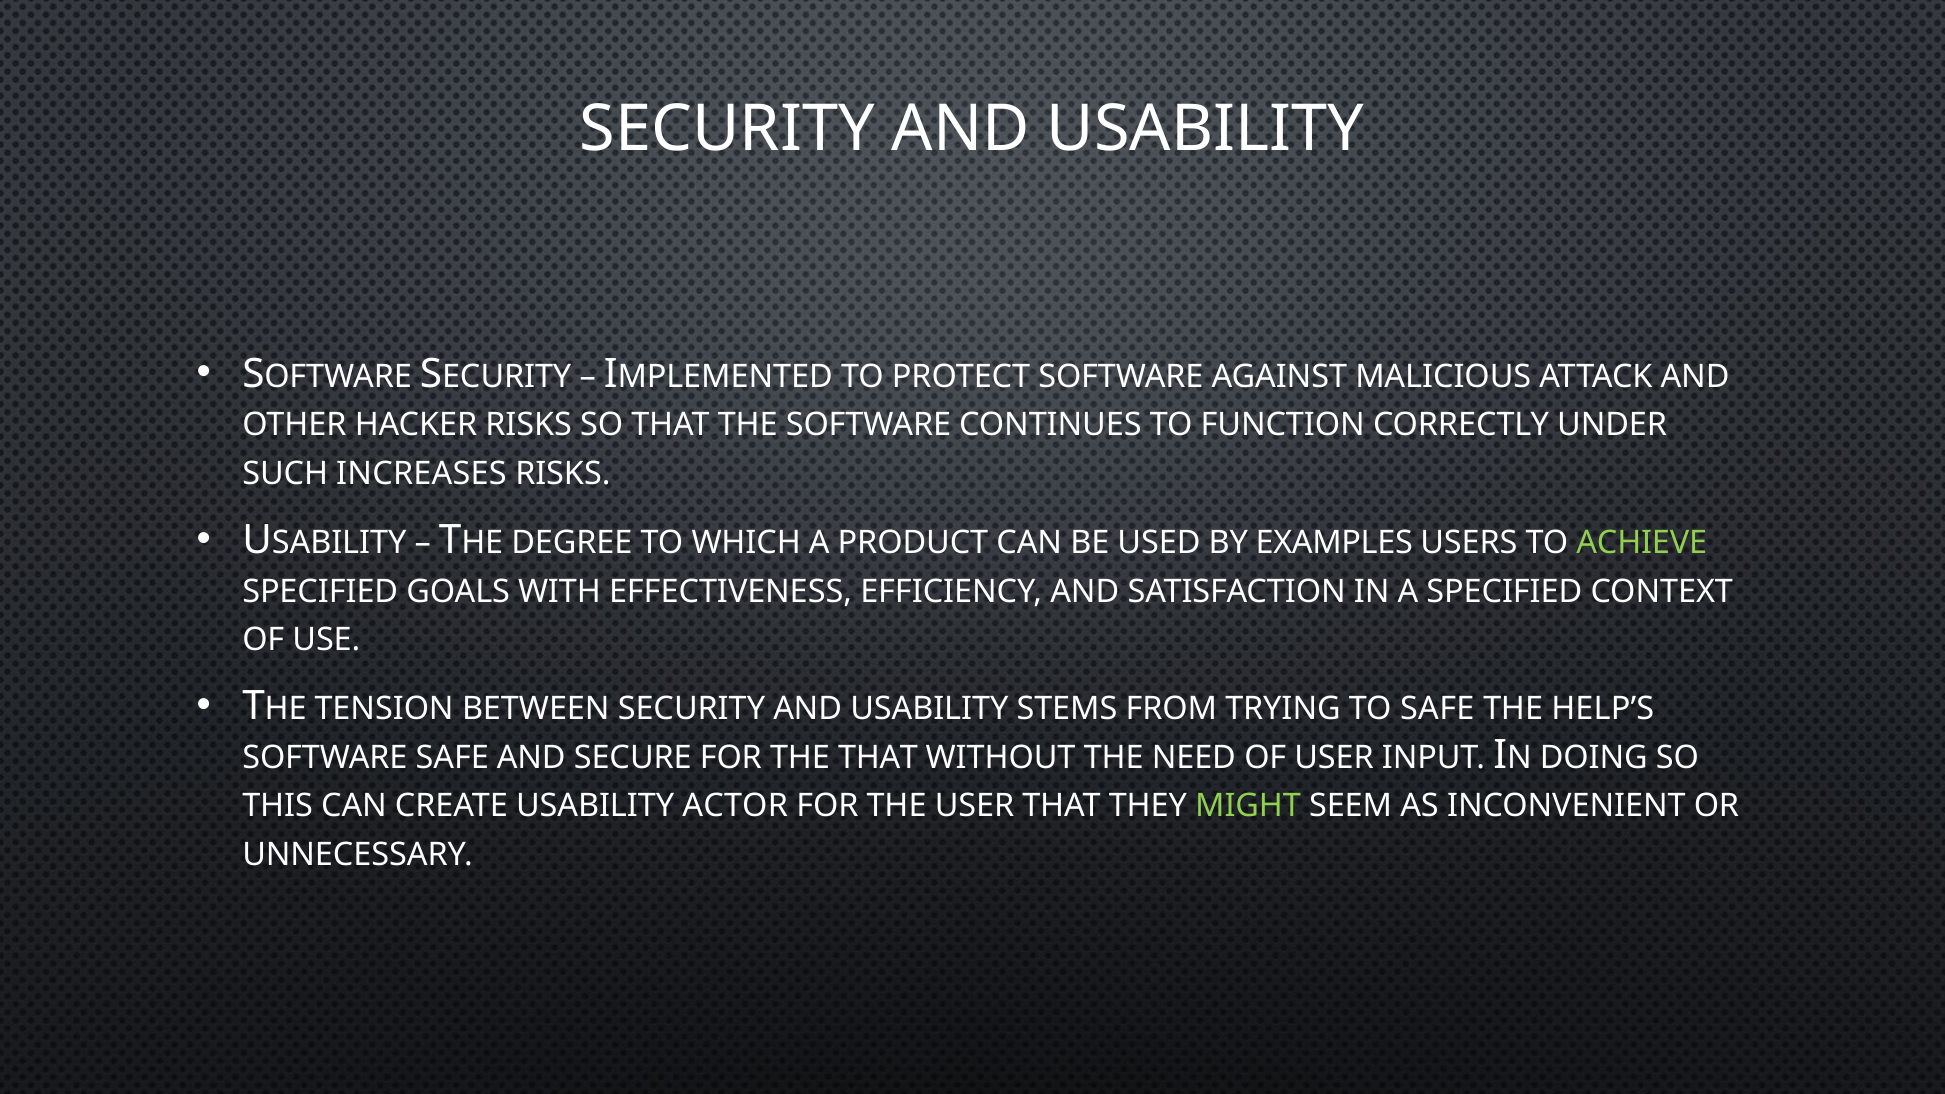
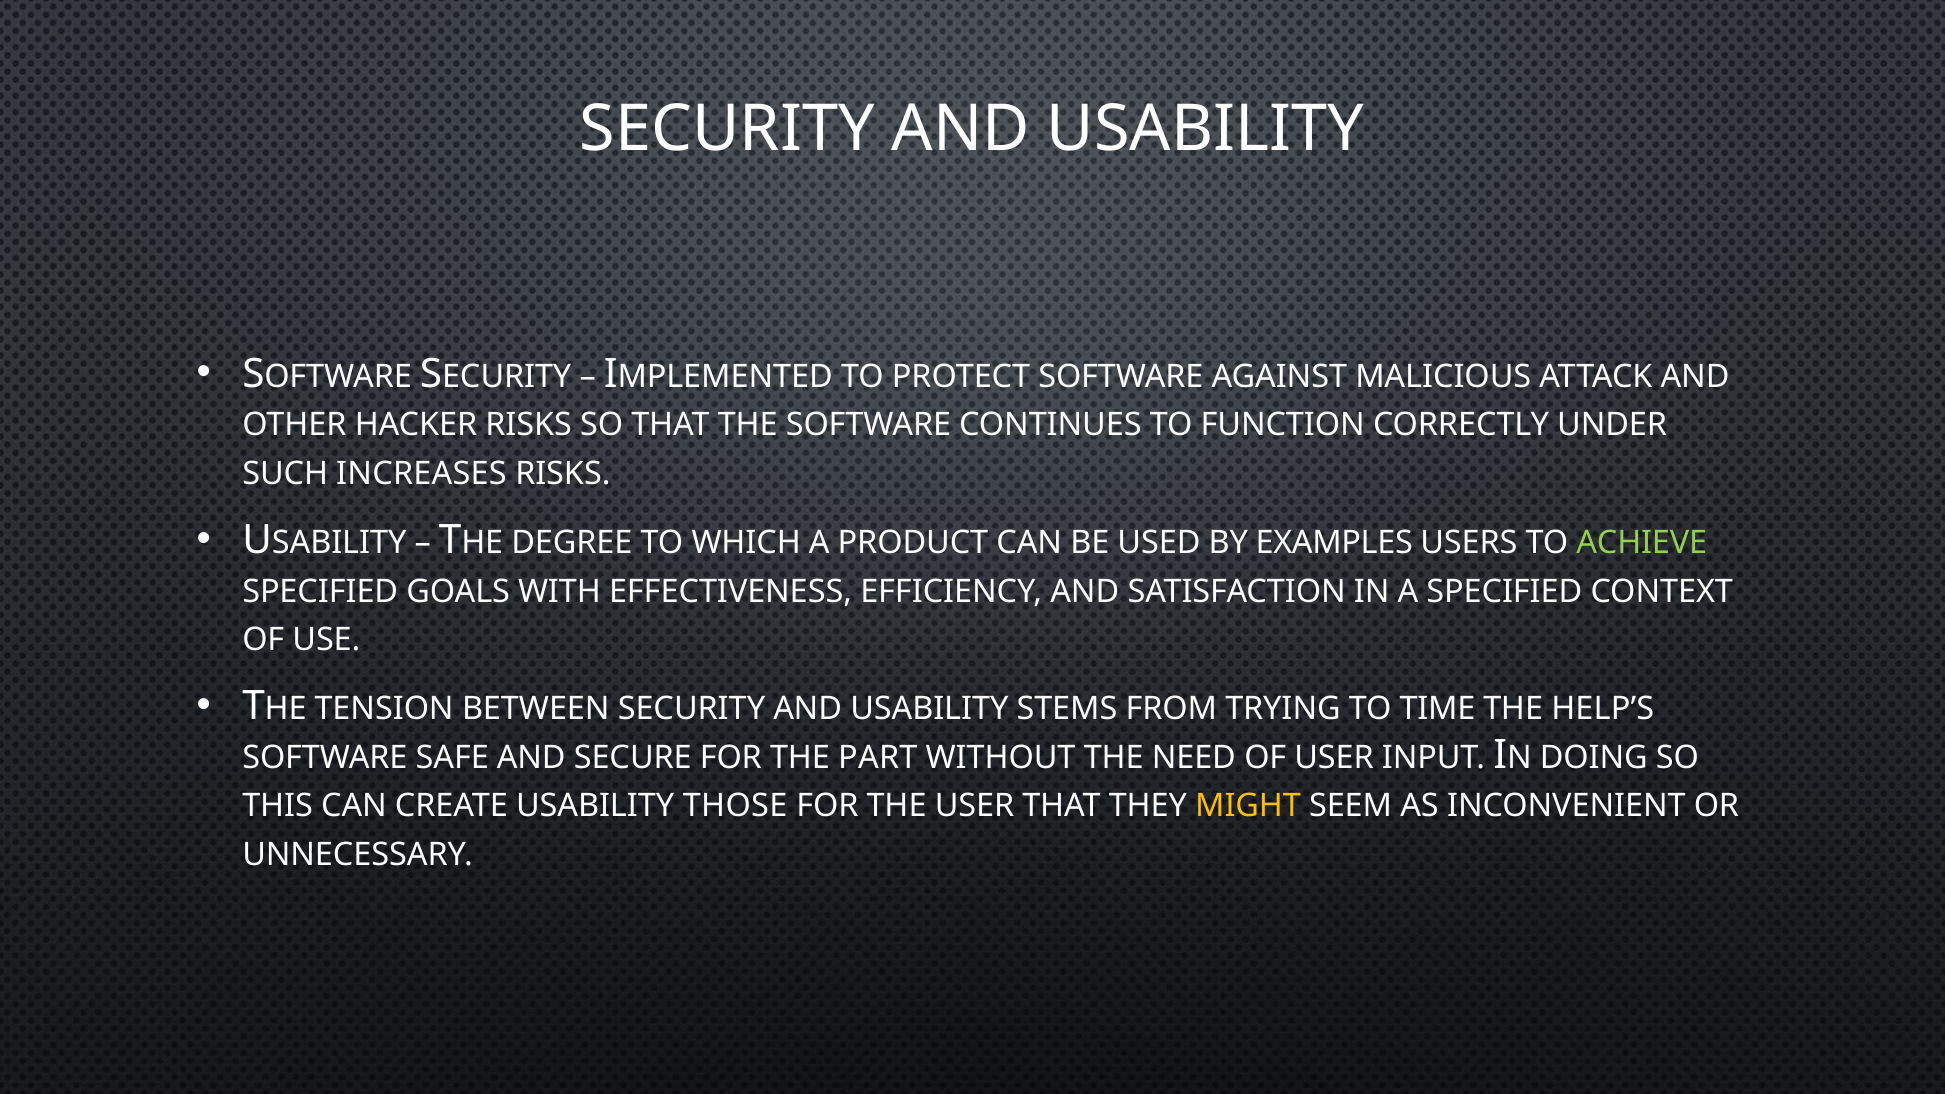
TO SAFE: SAFE -> TIME (1438, 709)
THE THAT: THAT -> PART (878, 758)
ACTOR: ACTOR -> THOSE (735, 806)
MIGHT colour: light green -> yellow (1248, 806)
